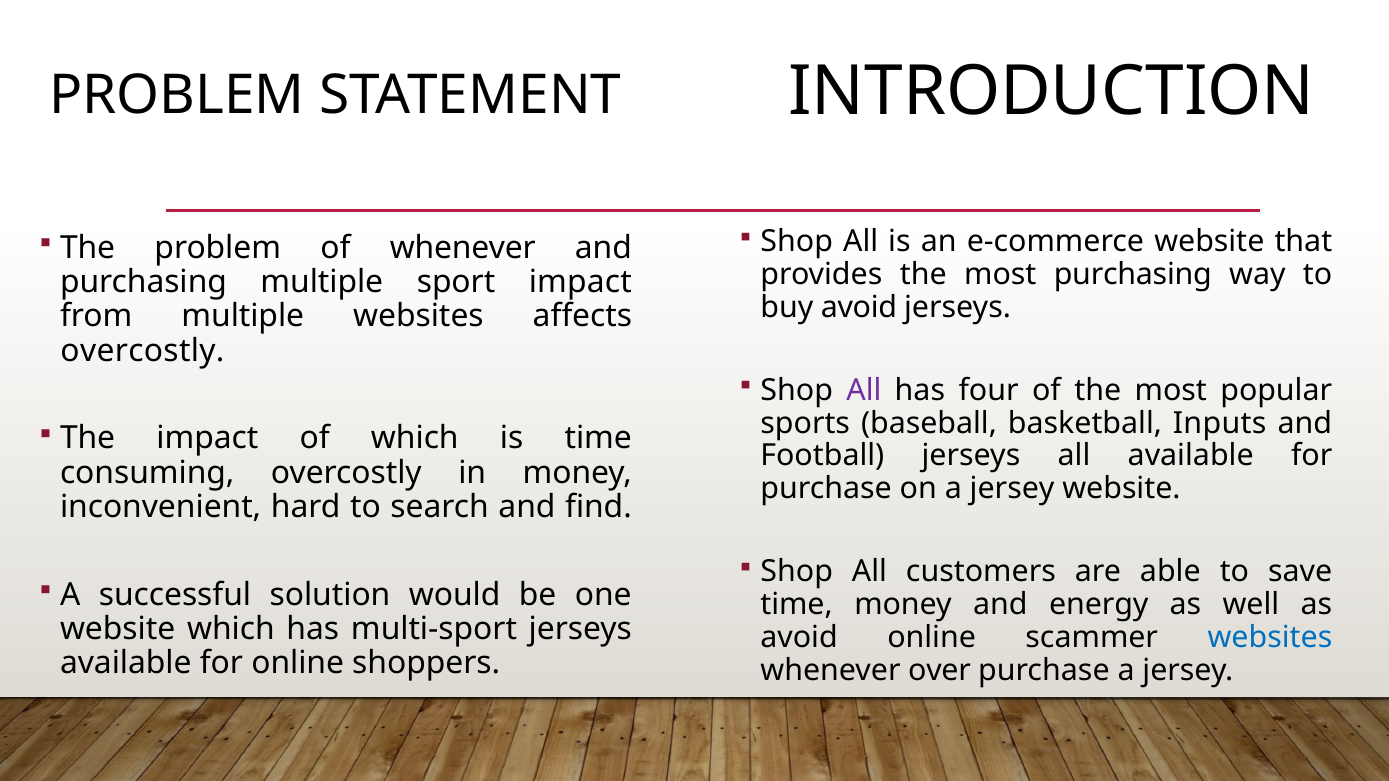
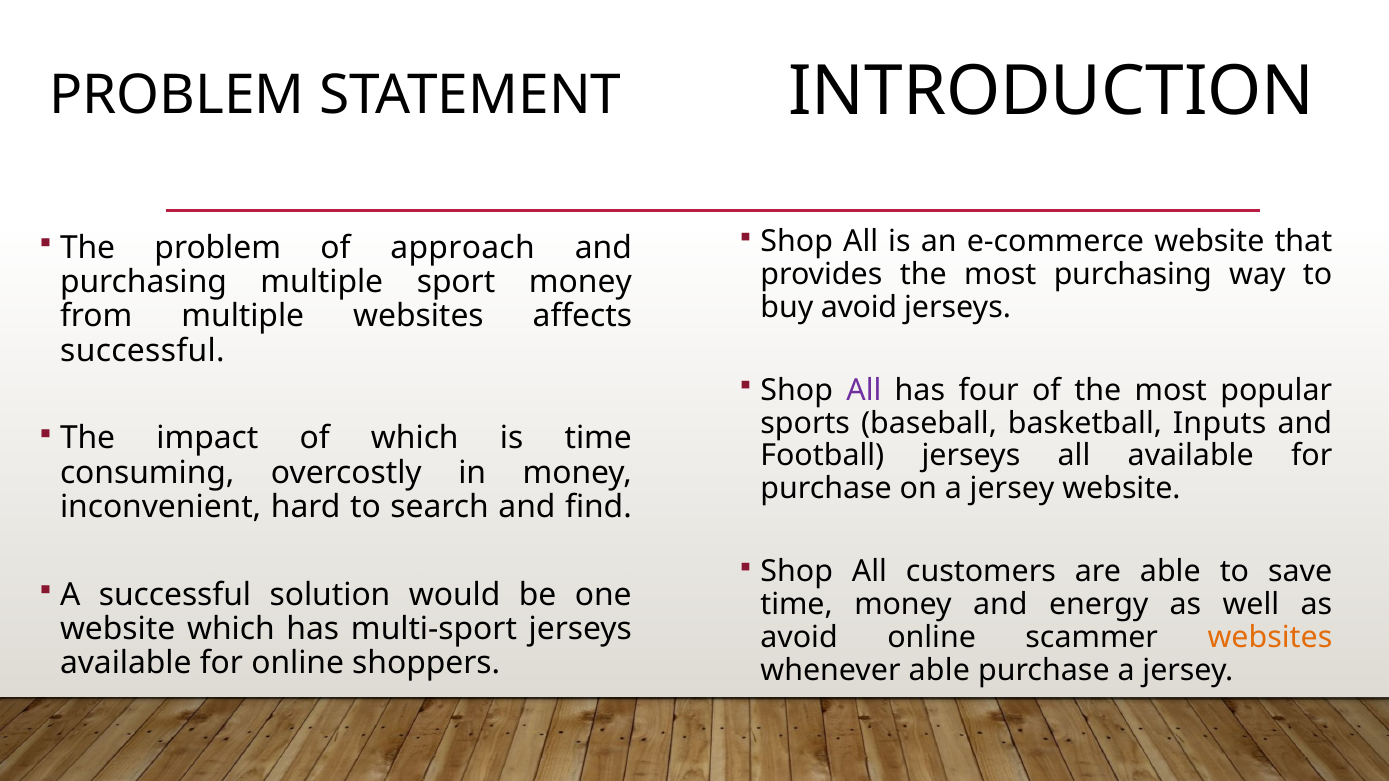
of whenever: whenever -> approach (463, 248)
sport impact: impact -> money (580, 282)
overcostly: overcostly -> successful (142, 351)
websites colour: blue -> orange (1270, 638)
whenever over: over -> able (939, 671)
